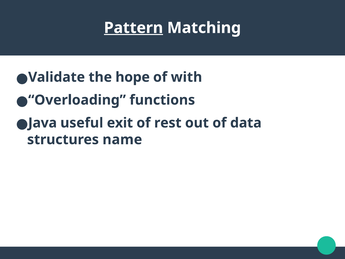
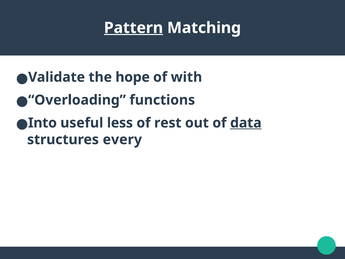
Java: Java -> Into (42, 123)
exit: exit -> less (120, 123)
data underline: none -> present (246, 123)
name: name -> every (122, 139)
